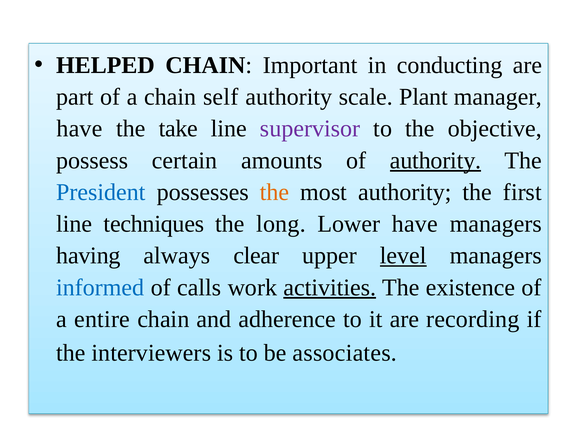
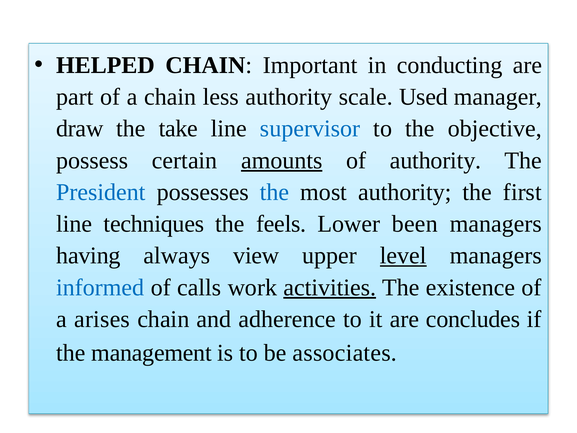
self: self -> less (221, 97)
Plant: Plant -> Used (424, 97)
have: have -> draw (80, 129)
supervisor colour: purple -> blue (310, 129)
amounts underline: none -> present (282, 160)
authority underline: present -> none (436, 160)
the colour: orange -> blue (274, 192)
long: long -> feels (281, 224)
Lower have: have -> been (415, 224)
clear: clear -> view (256, 256)
entire: entire -> arises (102, 319)
recording: recording -> concludes (473, 319)
interviewers: interviewers -> management (151, 353)
